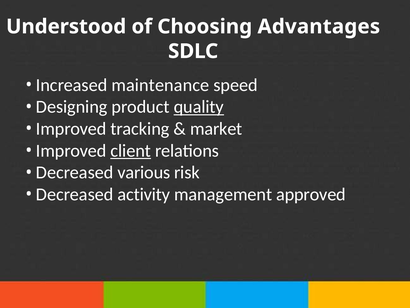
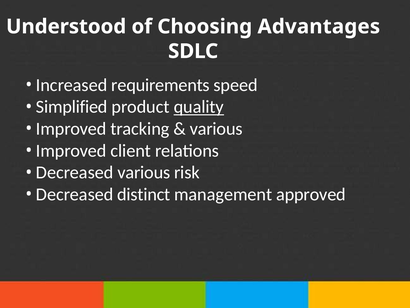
maintenance: maintenance -> requirements (161, 85)
Designing: Designing -> Simplified (72, 107)
market: market -> various (216, 129)
client underline: present -> none (131, 150)
activity: activity -> distinct (144, 194)
